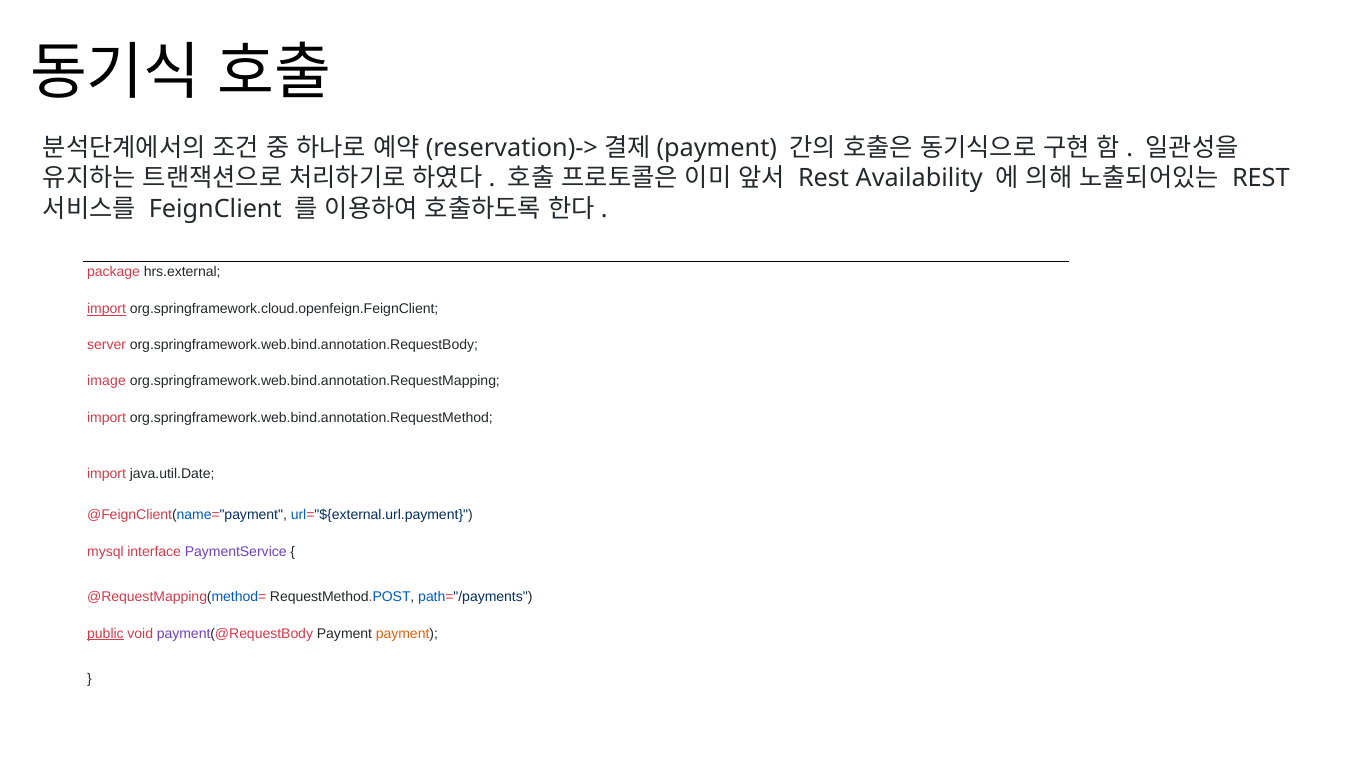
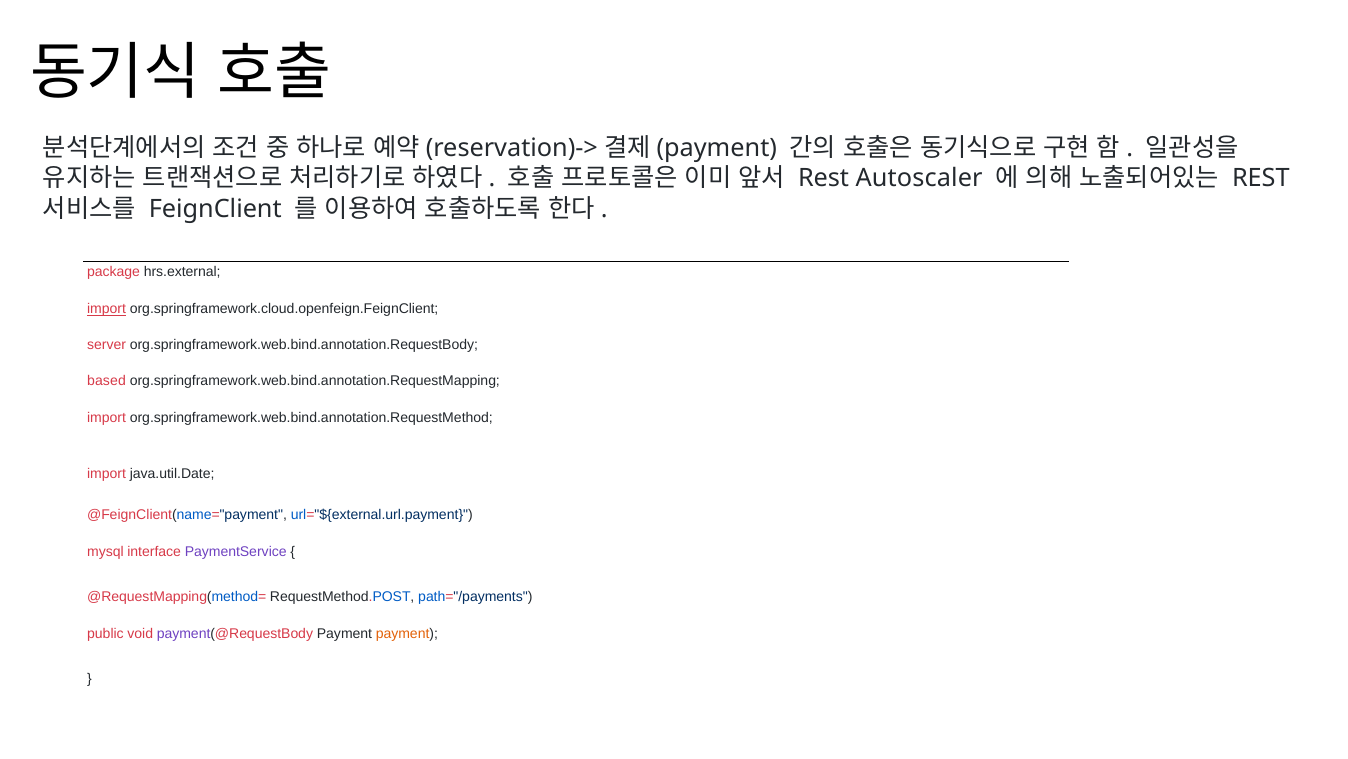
Availability: Availability -> Autoscaler (919, 178)
image: image -> based (107, 381)
public underline: present -> none (105, 633)
